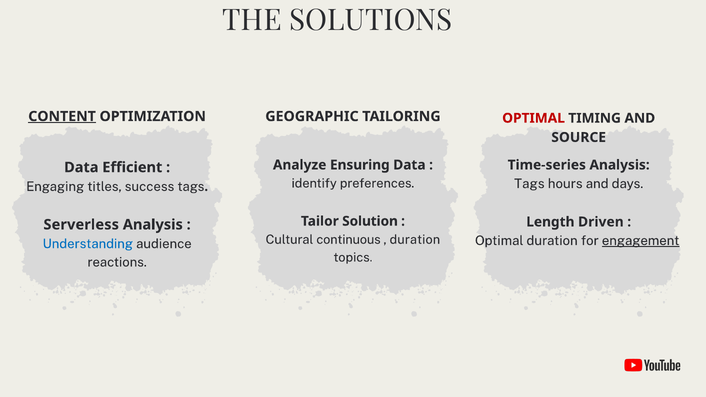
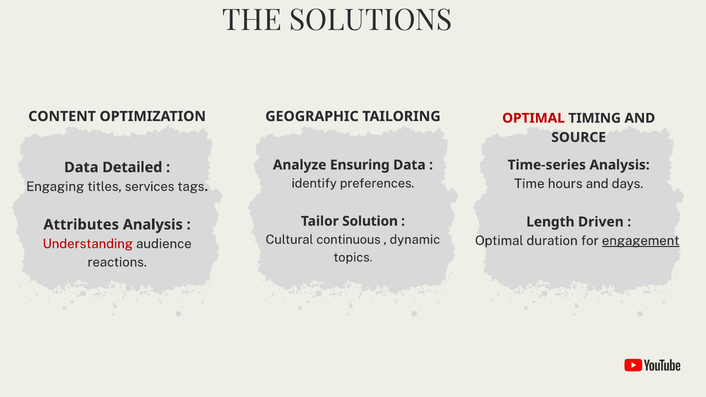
CONTENT underline: present -> none (62, 116)
Efficient: Efficient -> Detailed (132, 167)
Tags: Tags -> Time (529, 184)
success: success -> services (150, 187)
Serverless: Serverless -> Attributes (81, 225)
duration: duration -> dynamic (415, 240)
Understanding colour: blue -> red (88, 244)
